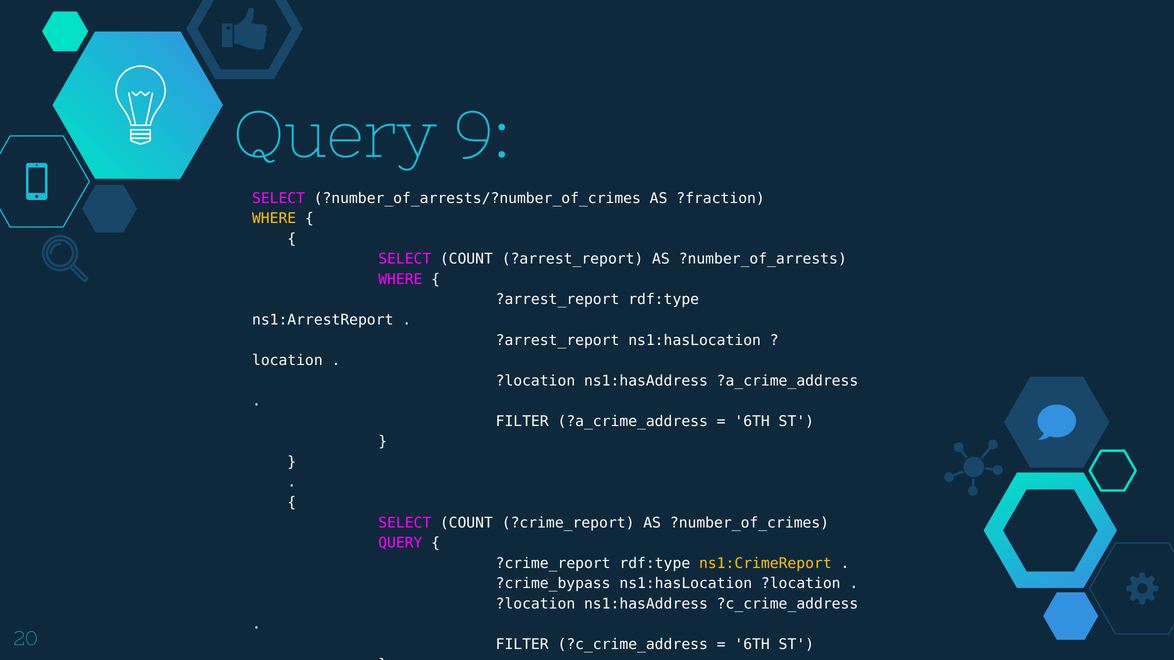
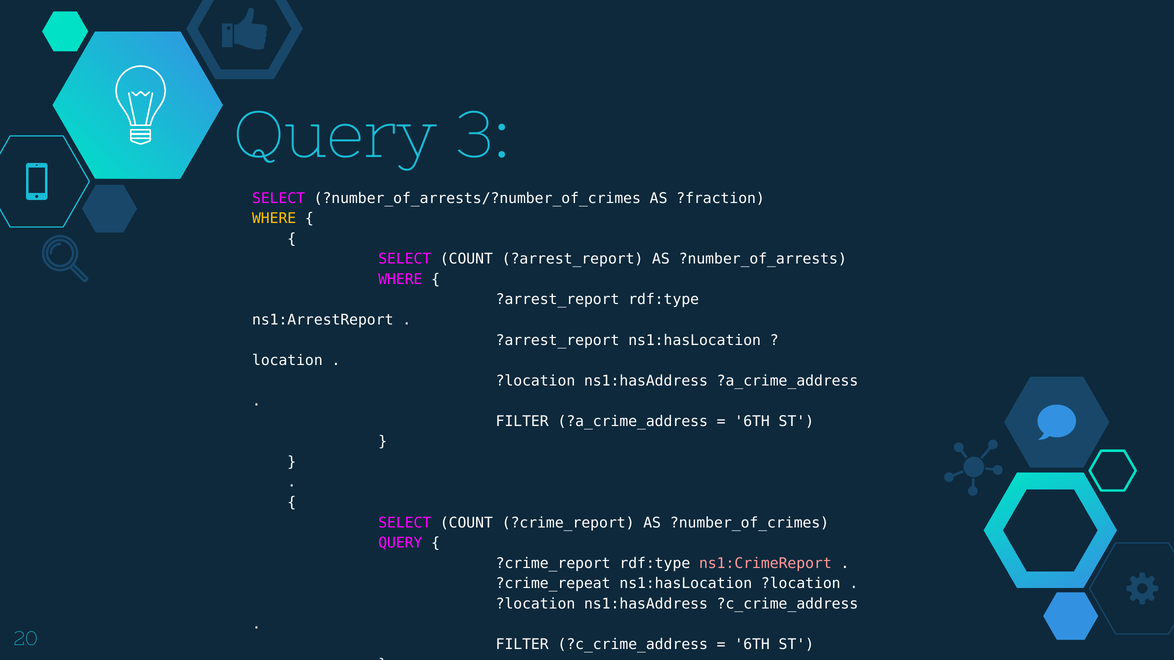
9: 9 -> 3 (483, 136)
ns1:CrimeReport colour: yellow -> pink (765, 564)
?crime_bypass: ?crime_bypass -> ?crime_repeat (553, 584)
